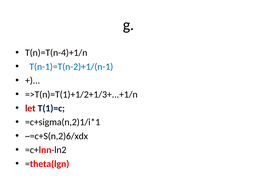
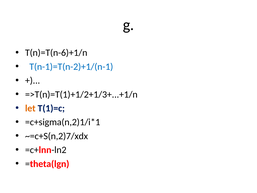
T(n)=T(n-4)+1/n: T(n)=T(n-4)+1/n -> T(n)=T(n-6)+1/n (56, 53)
let colour: red -> orange (30, 108)
~=c+S(n,2)6/xdx: ~=c+S(n,2)6/xdx -> ~=c+S(n,2)7/xdx (57, 136)
